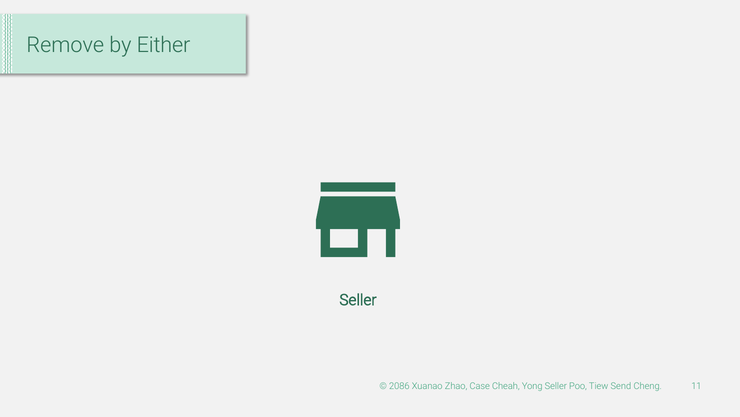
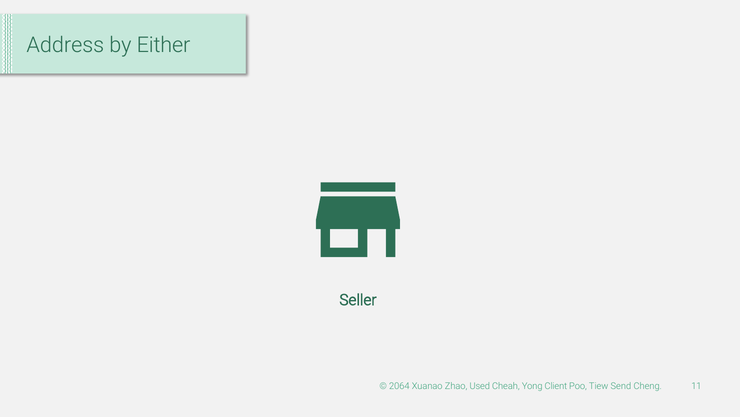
Remove: Remove -> Address (65, 45)
2086: 2086 -> 2064 (399, 385)
Case: Case -> Used (480, 385)
Yong Seller: Seller -> Client (556, 385)
